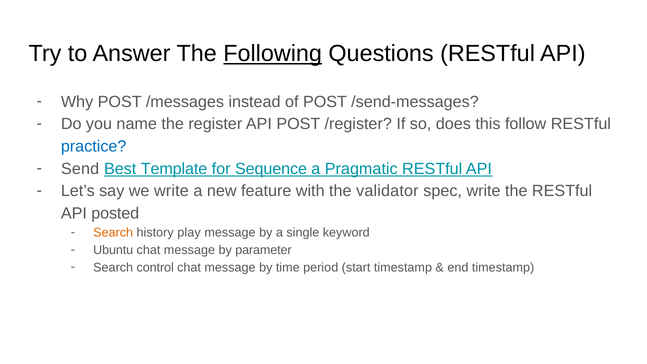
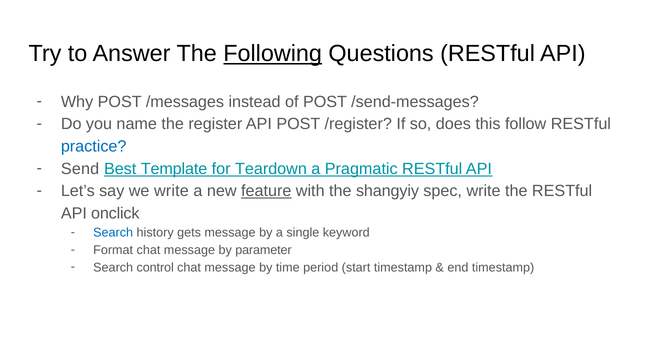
Sequence: Sequence -> Teardown (271, 169)
feature underline: none -> present (266, 191)
validator: validator -> shangyiy (388, 191)
posted: posted -> onclick (115, 213)
Search colour: orange -> blue (113, 233)
play: play -> gets (189, 233)
Ubuntu: Ubuntu -> Format (113, 250)
